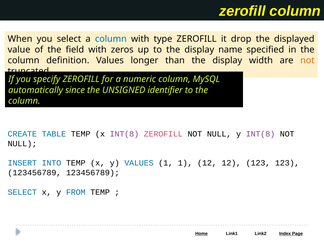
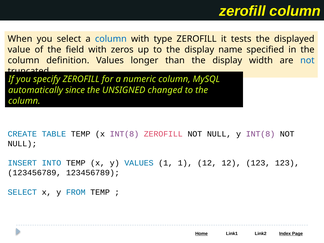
drop: drop -> tests (241, 39)
not colour: orange -> blue (307, 60)
identifier: identifier -> changed (165, 90)
